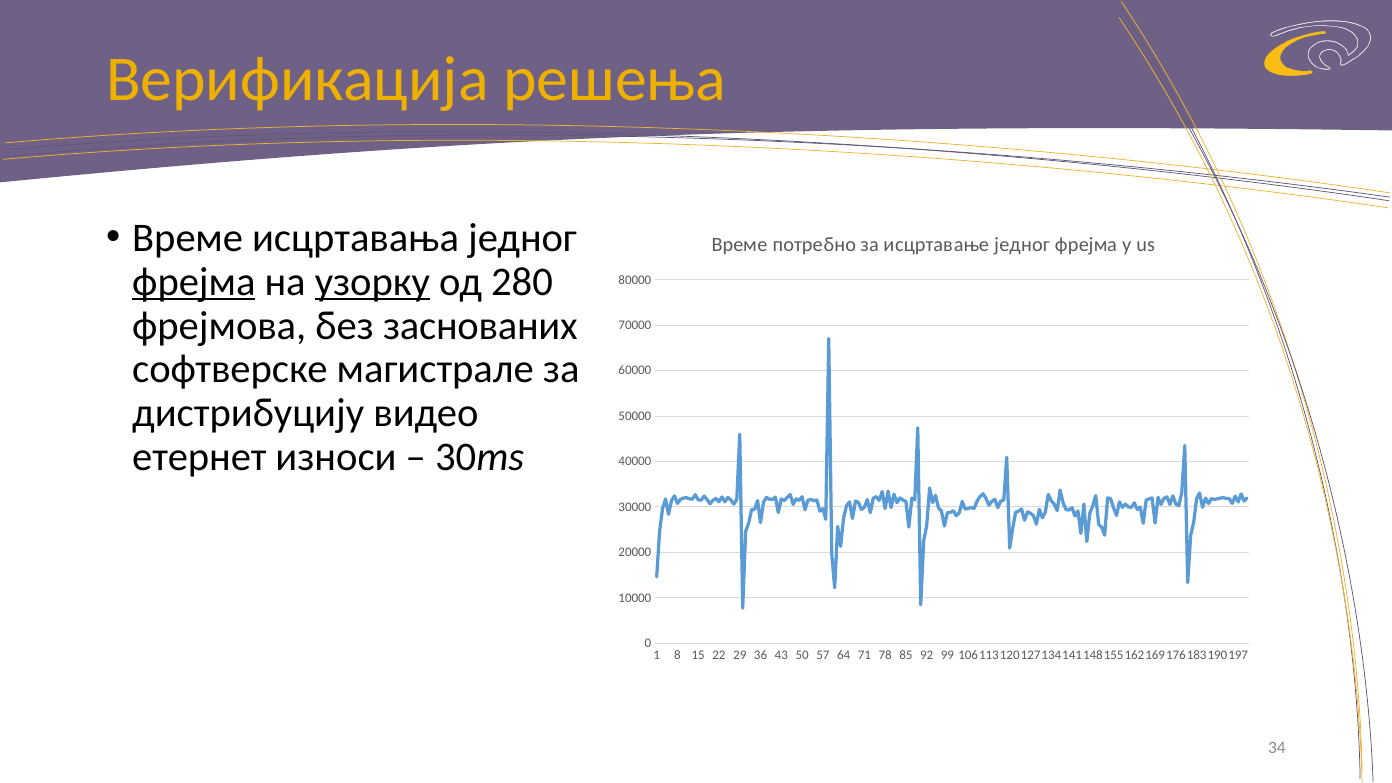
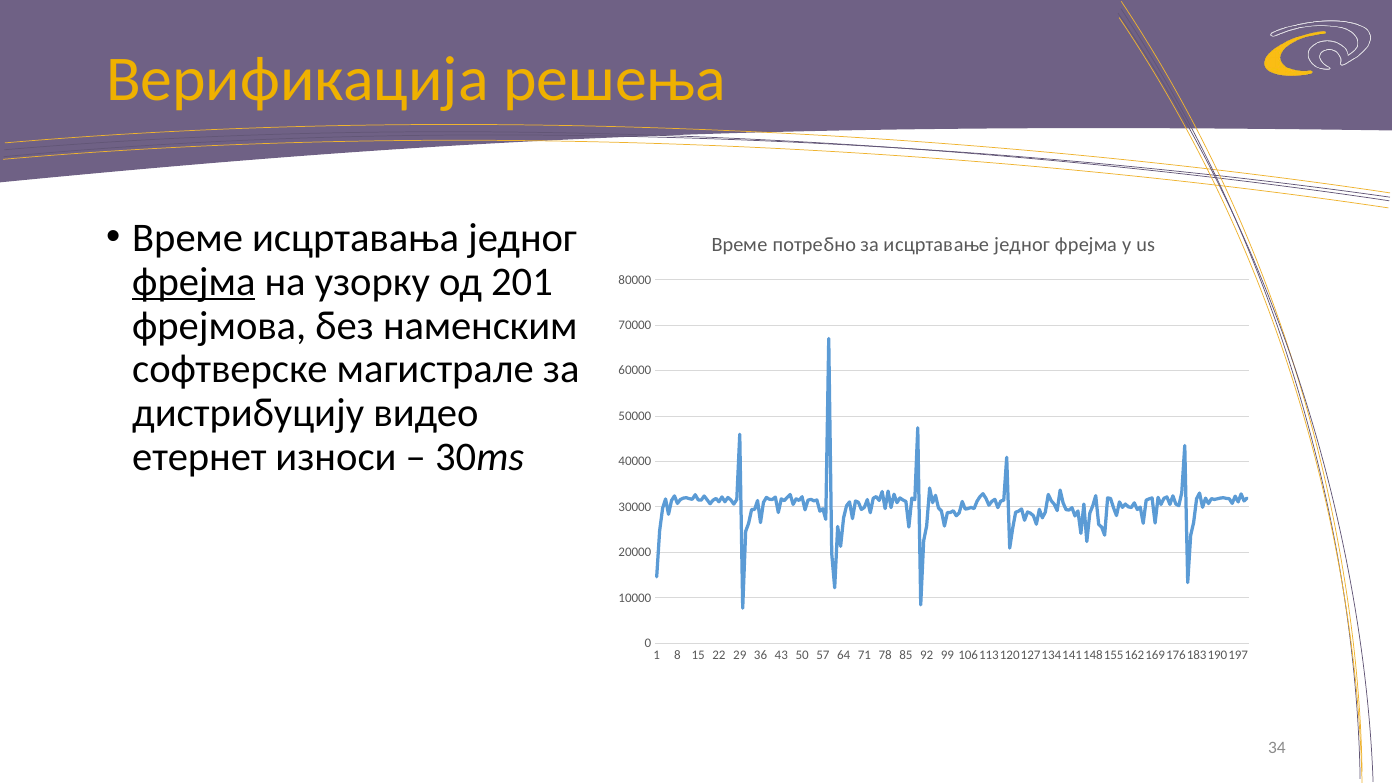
узорку underline: present -> none (372, 282)
280: 280 -> 201 (522, 282)
заснованих: заснованих -> наменским (480, 326)
